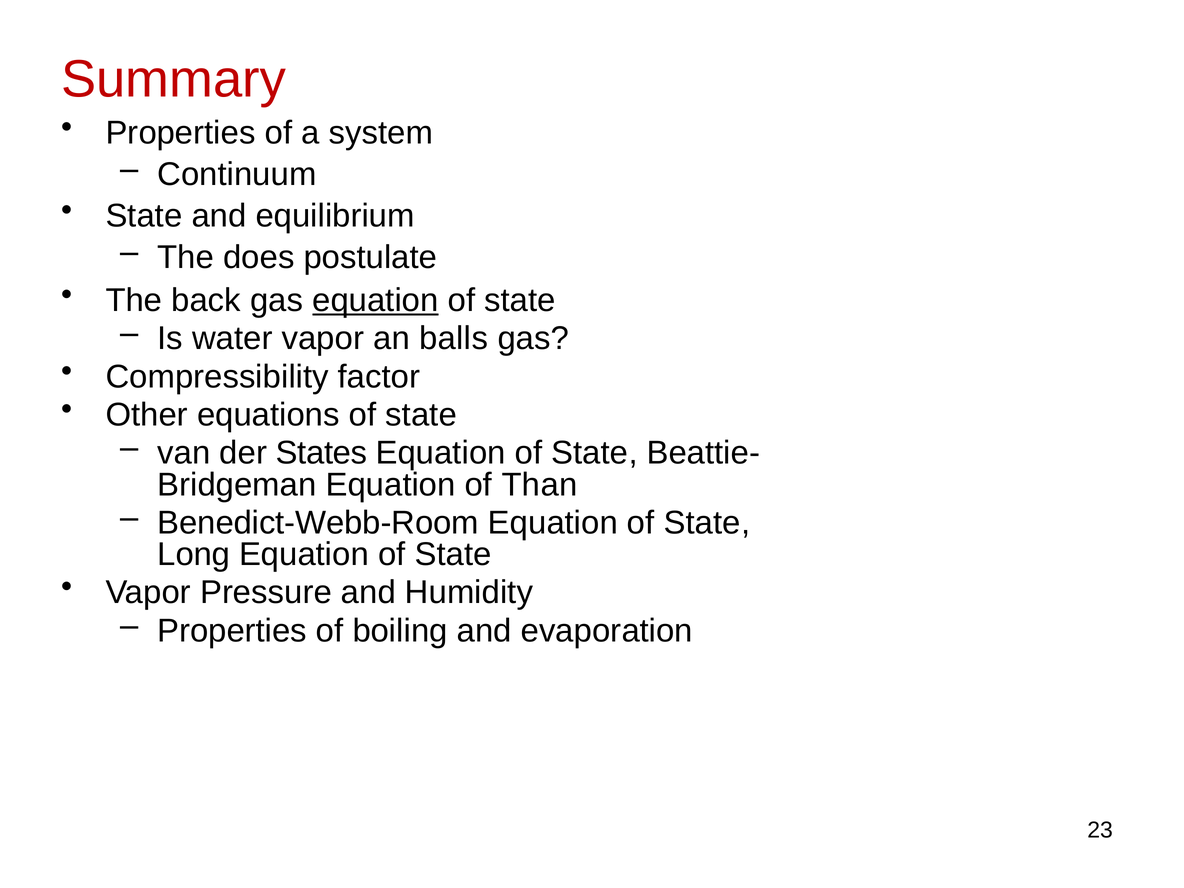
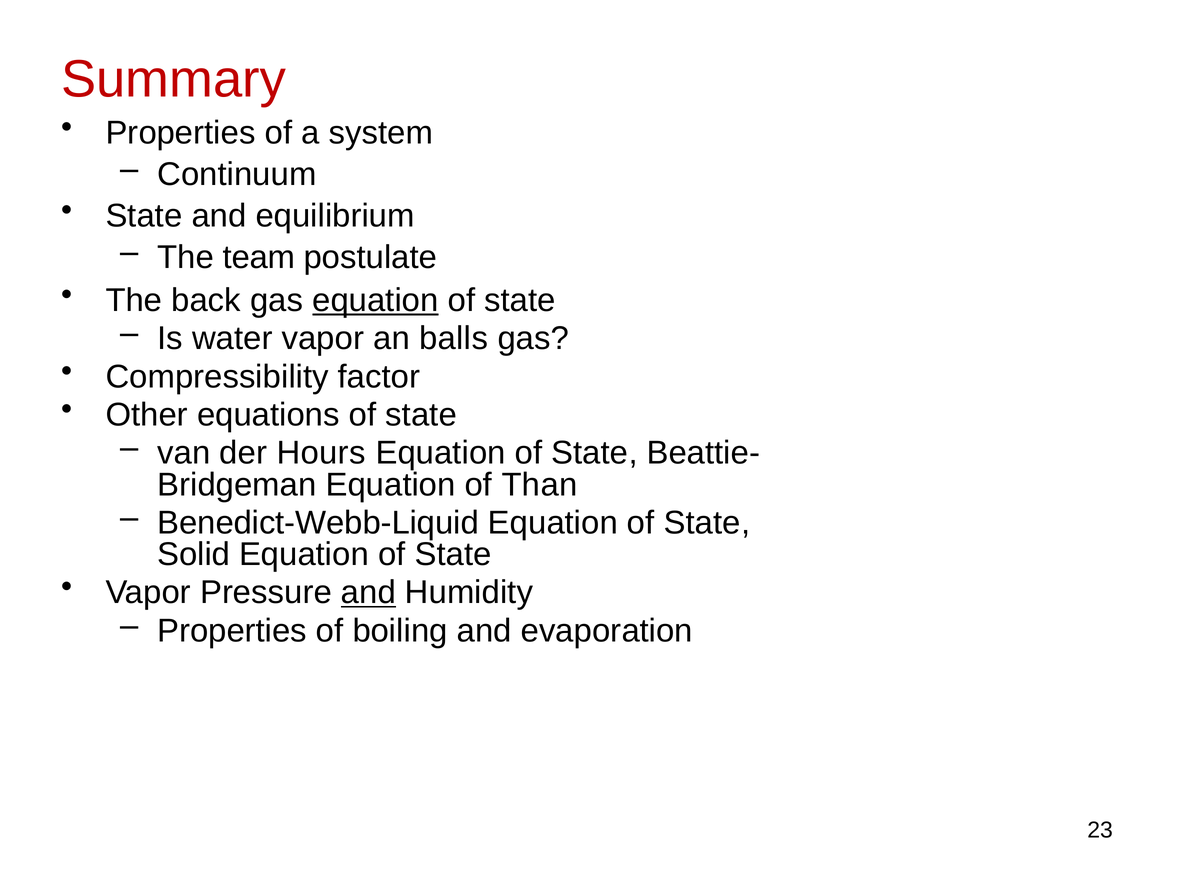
does: does -> team (259, 257)
States: States -> Hours (321, 453)
Benedict-Webb-Room: Benedict-Webb-Room -> Benedict-Webb-Liquid (318, 523)
Long: Long -> Solid (194, 554)
and underline: none -> present (368, 593)
